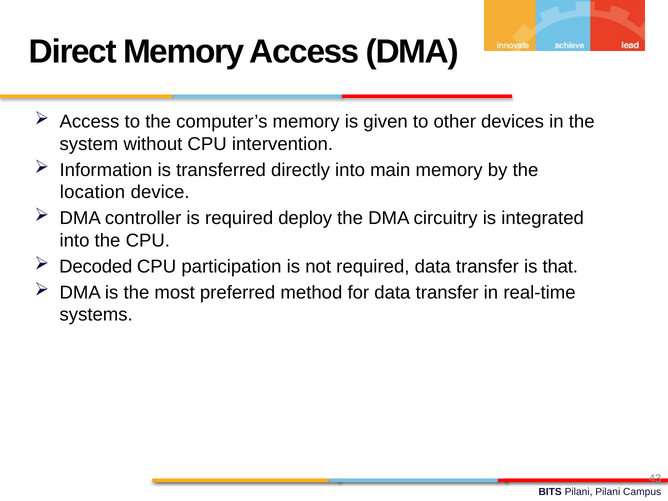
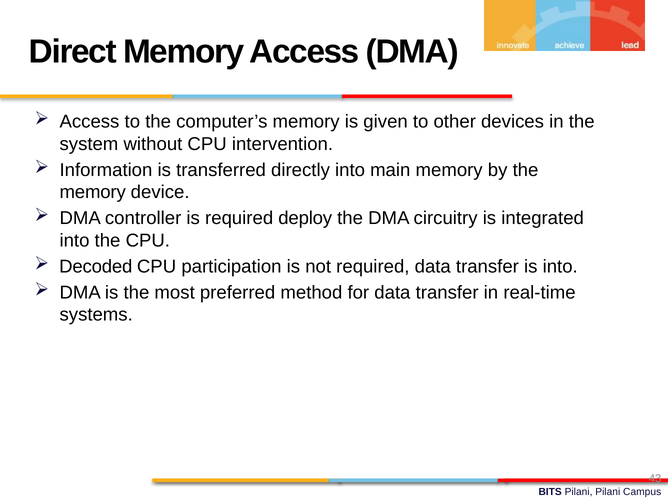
location: location -> memory (93, 192)
is that: that -> into (560, 267)
